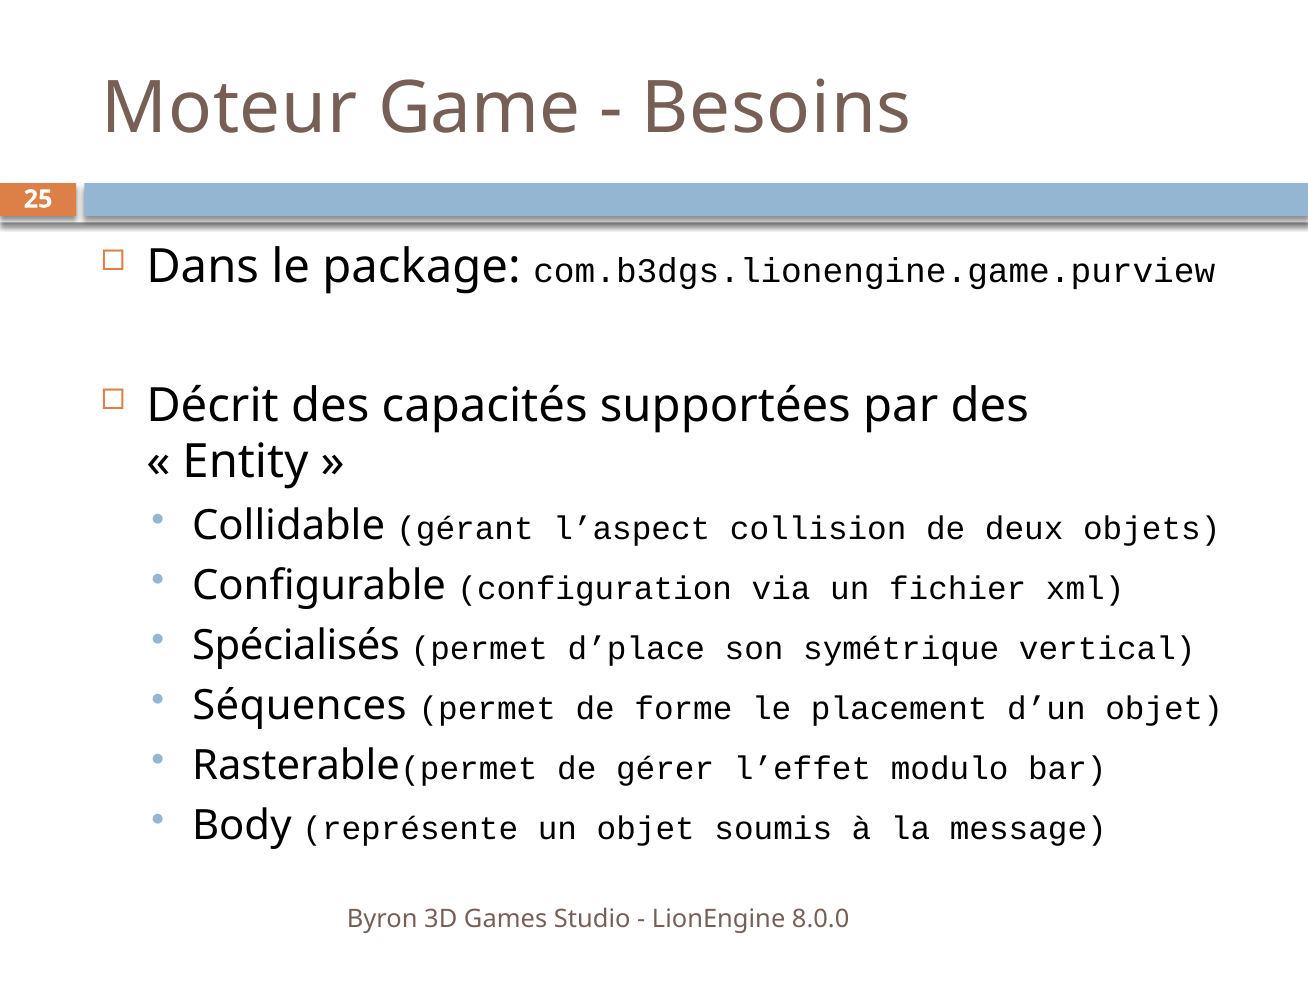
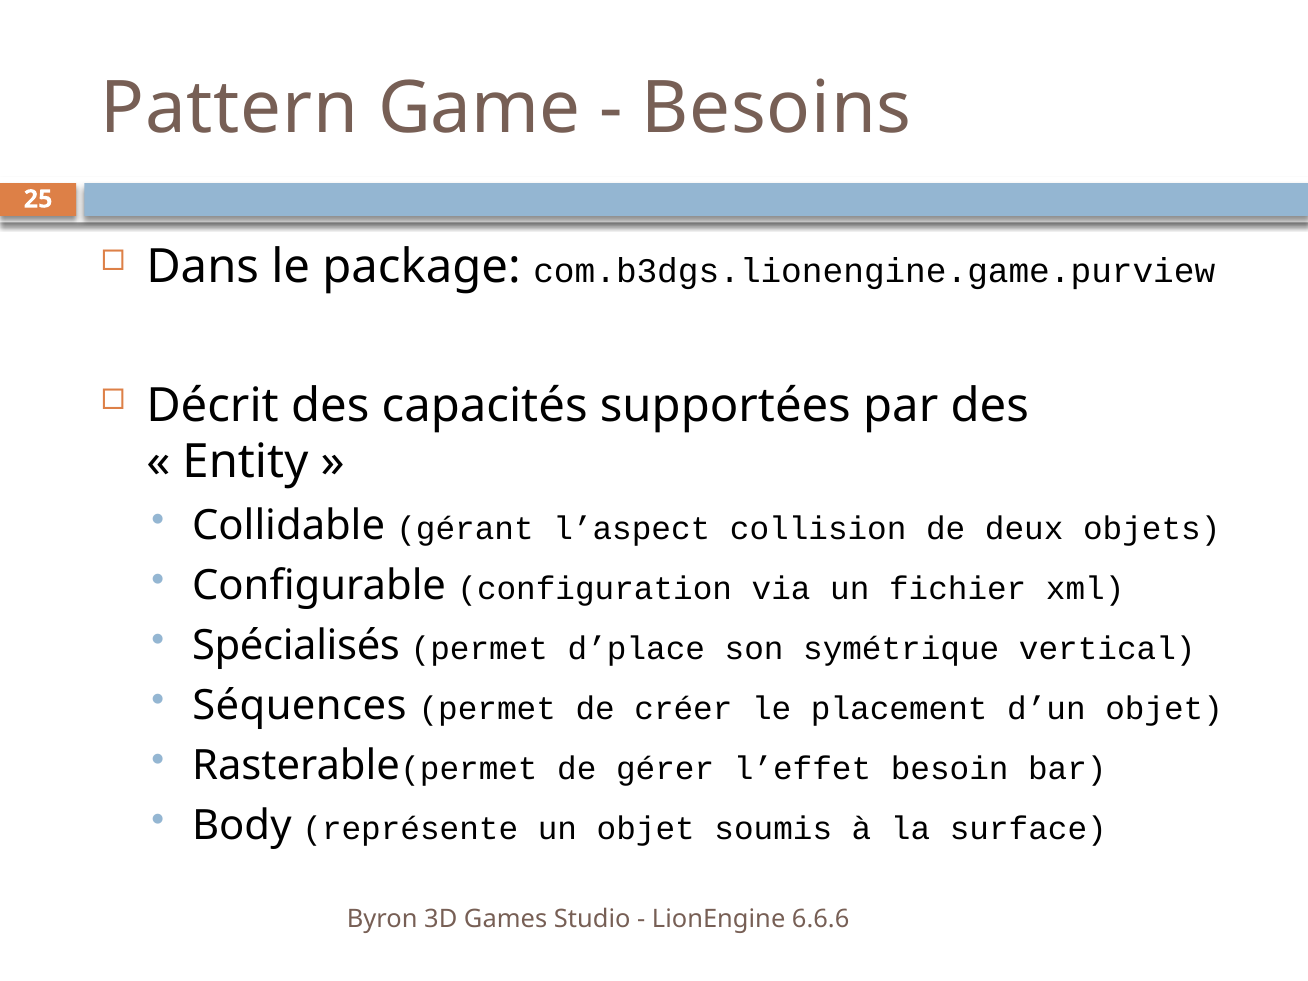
Moteur: Moteur -> Pattern (230, 109)
forme: forme -> créer (683, 709)
modulo: modulo -> besoin (950, 769)
message: message -> surface (1028, 829)
8.0.0: 8.0.0 -> 6.6.6 (821, 920)
